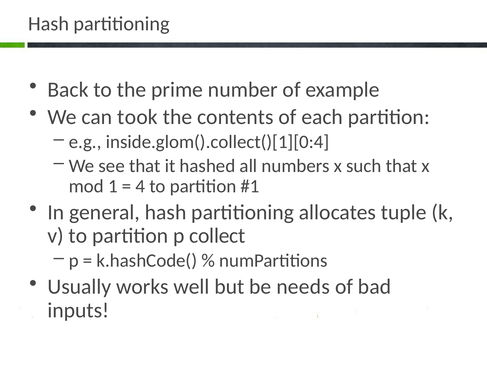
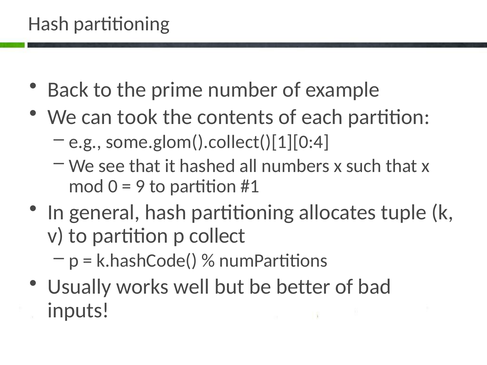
inside.glom().collect()[1][0:4: inside.glom().collect()[1][0:4 -> some.glom().collect()[1][0:4 (217, 142)
1: 1 -> 0 (113, 186)
4: 4 -> 9 (140, 186)
needs: needs -> better (303, 287)
